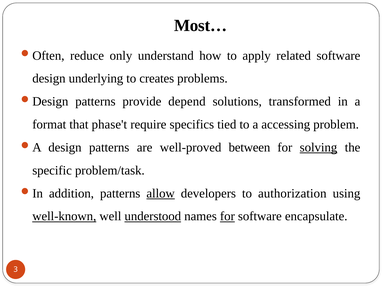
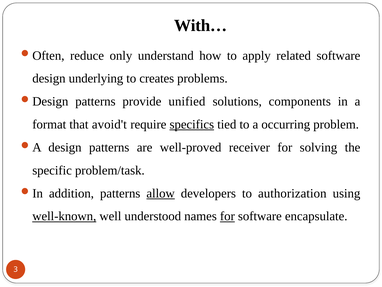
Most…: Most… -> With… (201, 25)
depend: depend -> unified (187, 101)
transformed: transformed -> components (300, 101)
phase't: phase't -> avoid't (109, 124)
specifics underline: none -> present (192, 124)
accessing: accessing -> occurring (286, 124)
between: between -> receiver (249, 147)
solving underline: present -> none (318, 147)
understood underline: present -> none (153, 216)
